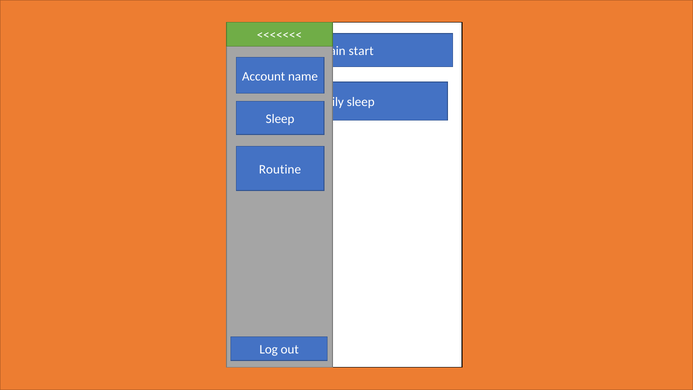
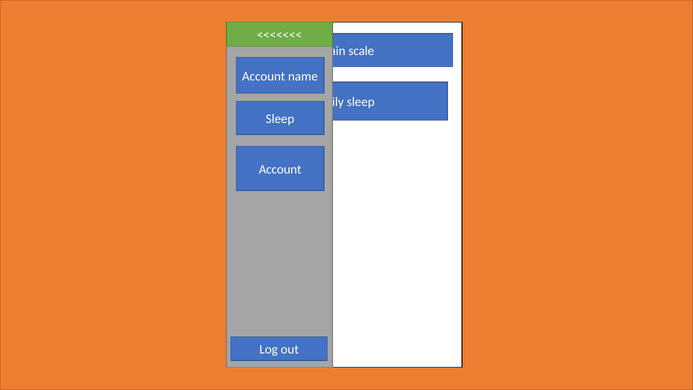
start: start -> scale (361, 51)
Routine: Routine -> Account (280, 169)
